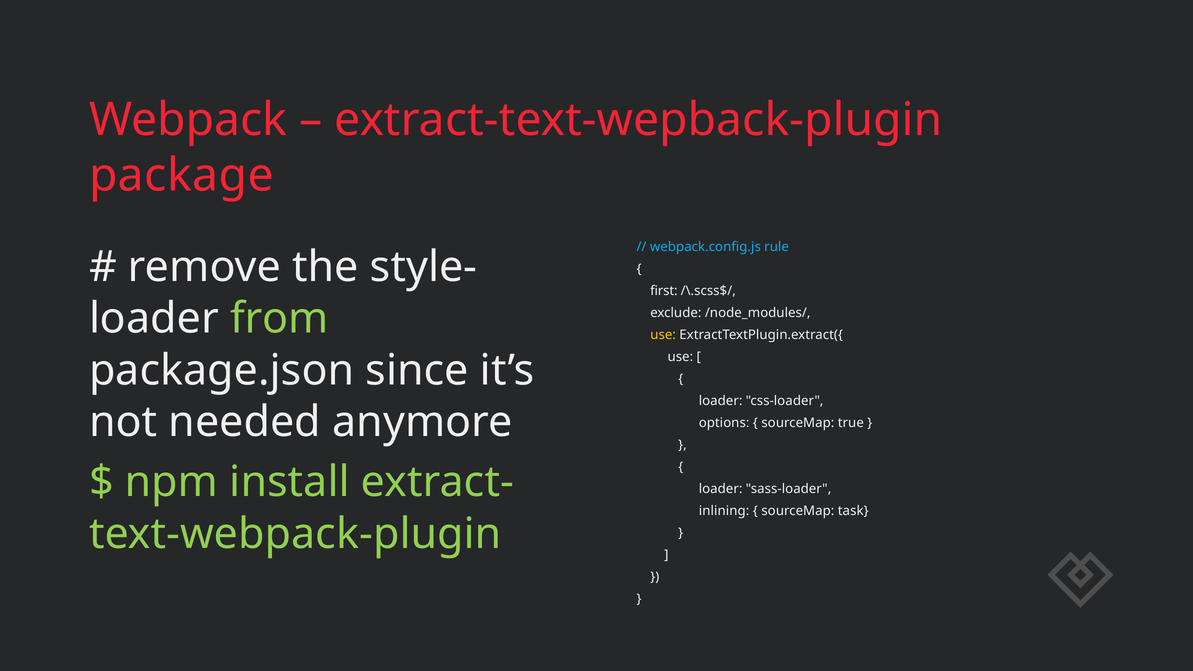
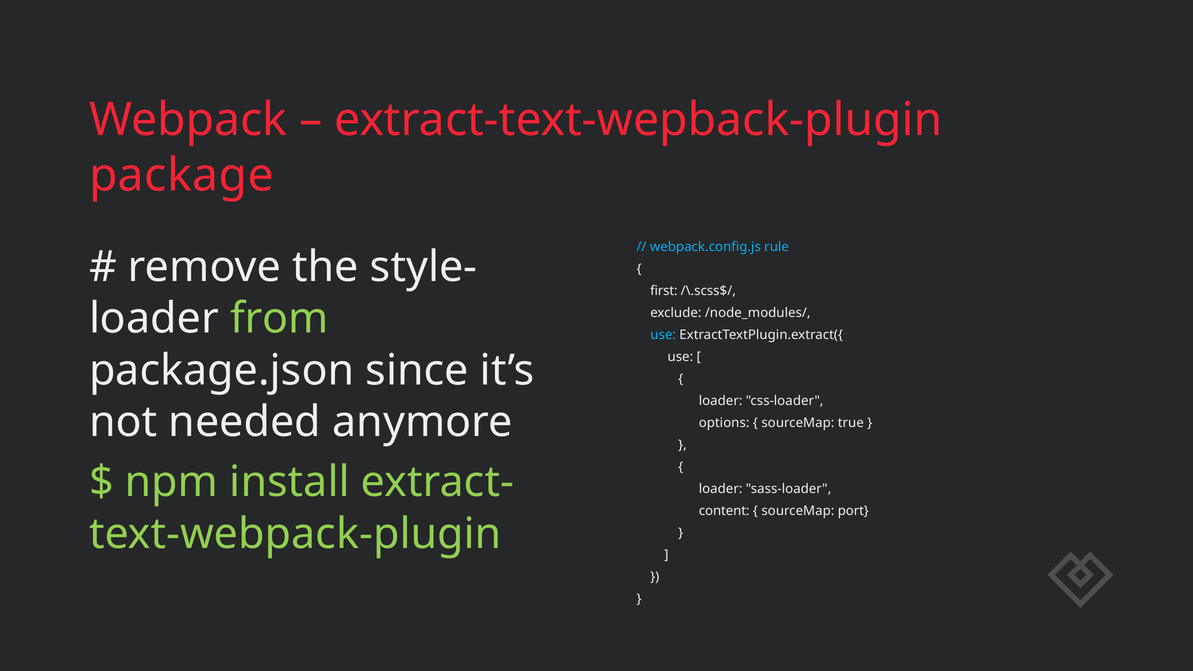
use colour: yellow -> light blue (663, 335)
inlining: inlining -> content (724, 511)
task: task -> port (853, 511)
